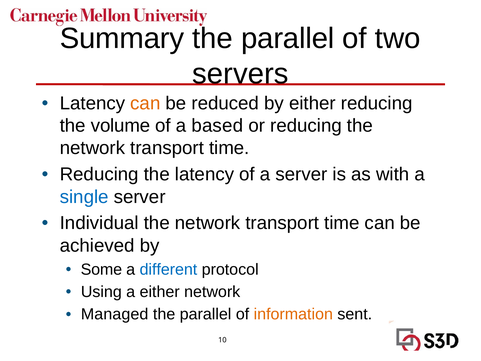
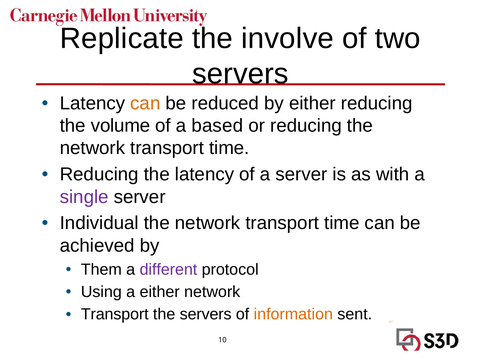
Summary: Summary -> Replicate (122, 39)
parallel: parallel -> involve (288, 39)
single colour: blue -> purple (84, 197)
Some: Some -> Them (101, 269)
different colour: blue -> purple (168, 269)
Managed: Managed -> Transport (115, 314)
parallel: parallel -> servers (206, 314)
